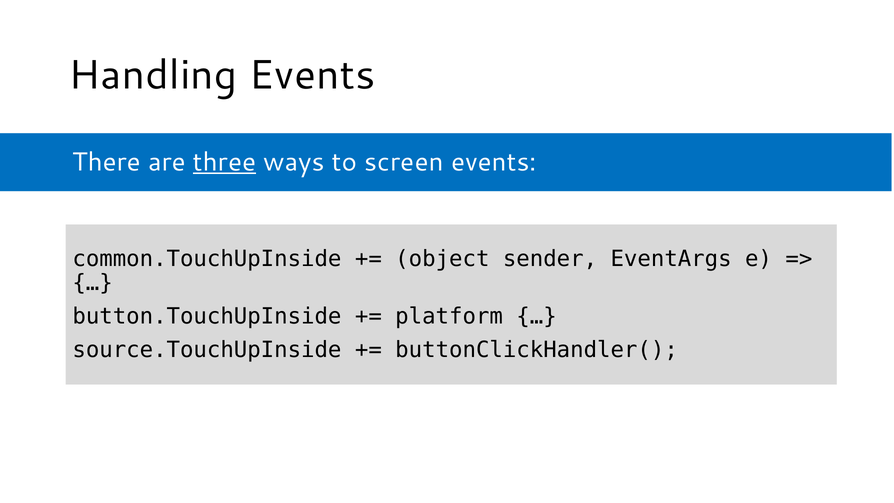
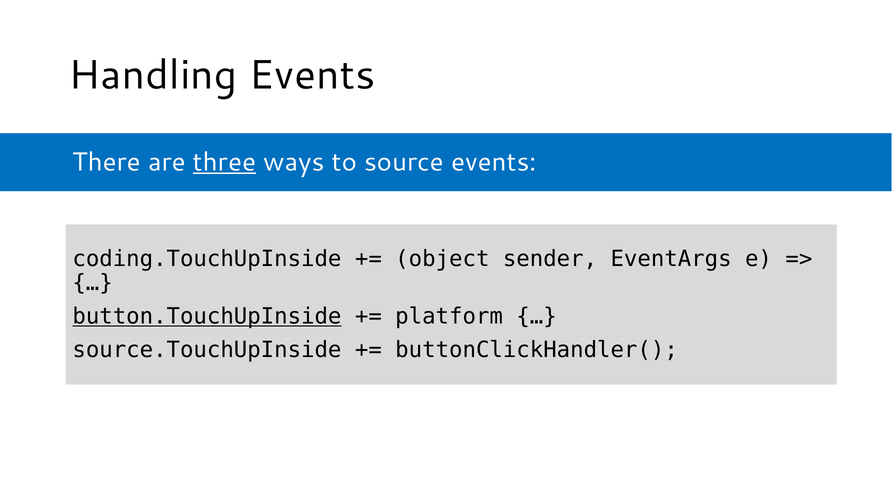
screen: screen -> source (404, 162)
common.TouchUpInside: common.TouchUpInside -> coding.TouchUpInside (207, 259)
button.TouchUpInside underline: none -> present (207, 316)
